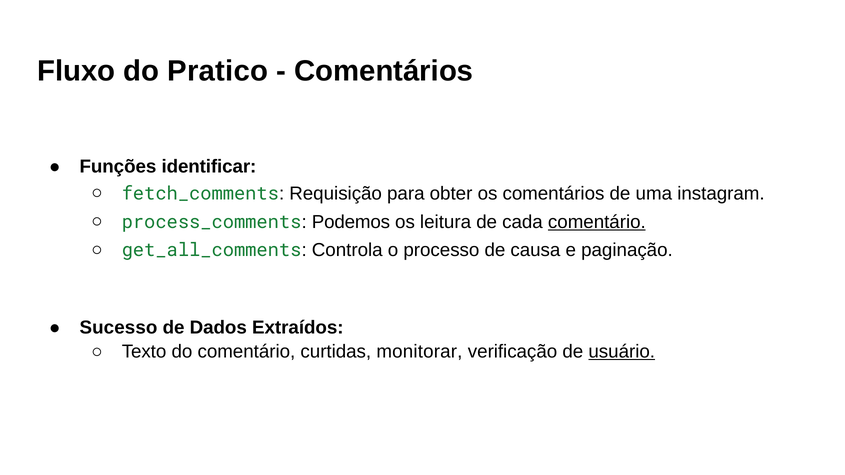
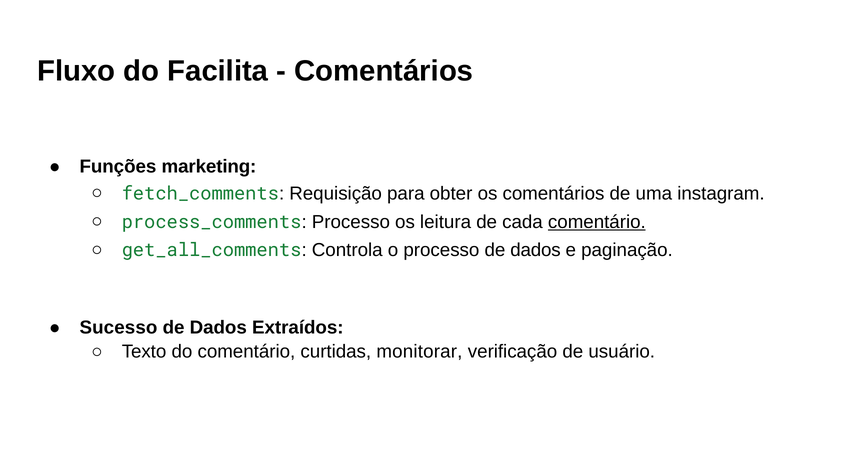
Pratico: Pratico -> Facilita (218, 71)
identificar: identificar -> marketing (209, 167)
process_comments Podemos: Podemos -> Processo (351, 222)
processo de causa: causa -> dados (536, 250)
usuário underline: present -> none (622, 352)
